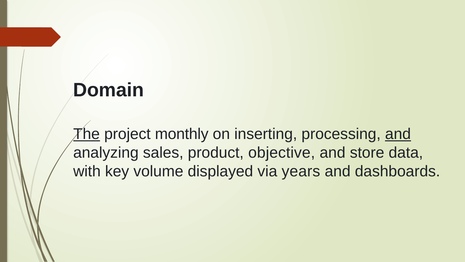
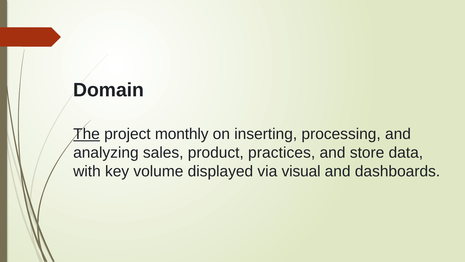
and underline: present -> none (398, 134)
objective: objective -> practices (282, 152)
years: years -> visual (301, 171)
